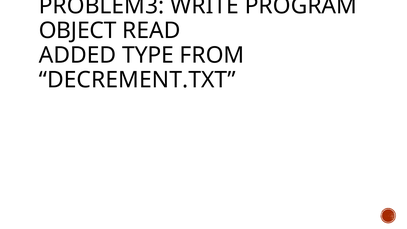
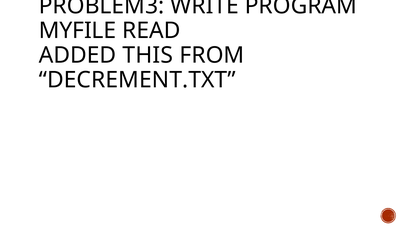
OBJECT: OBJECT -> MYFILE (78, 31)
TYPE: TYPE -> THIS (148, 55)
